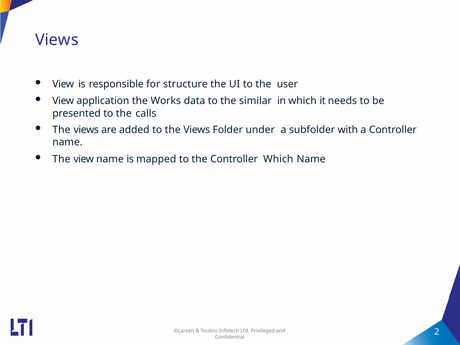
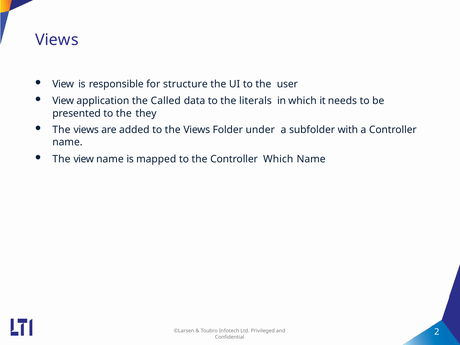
Works: Works -> Called (166, 101)
similar: similar -> literals (255, 101)
calls: calls -> they (146, 113)
